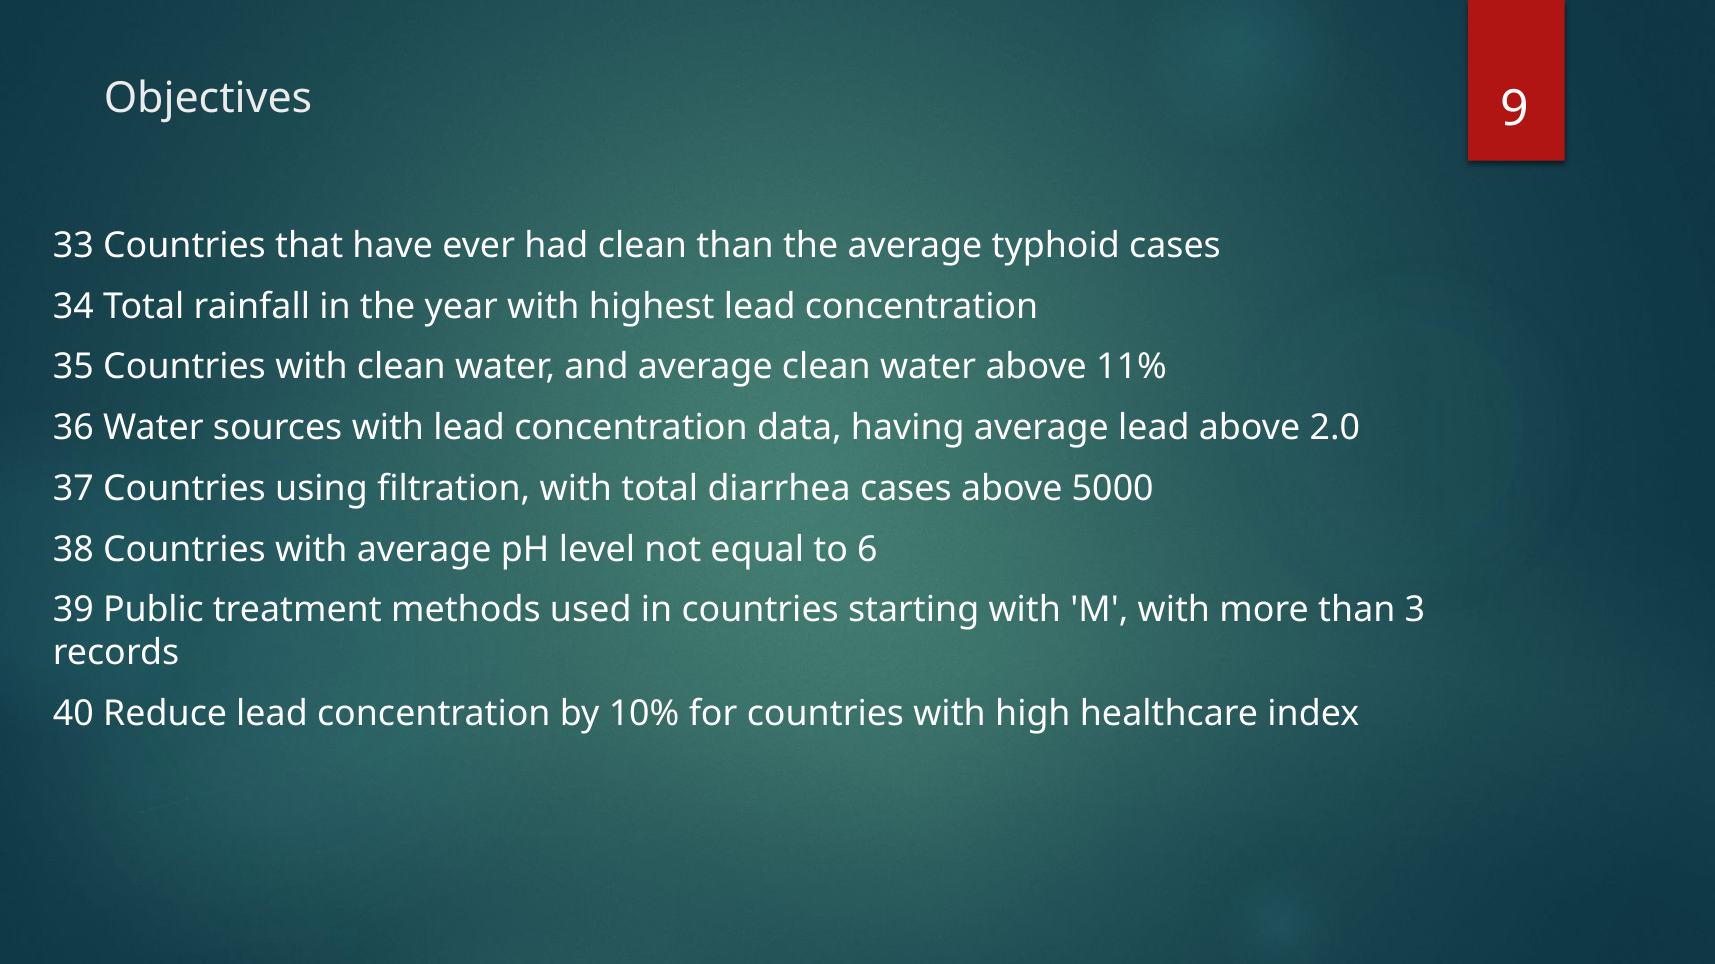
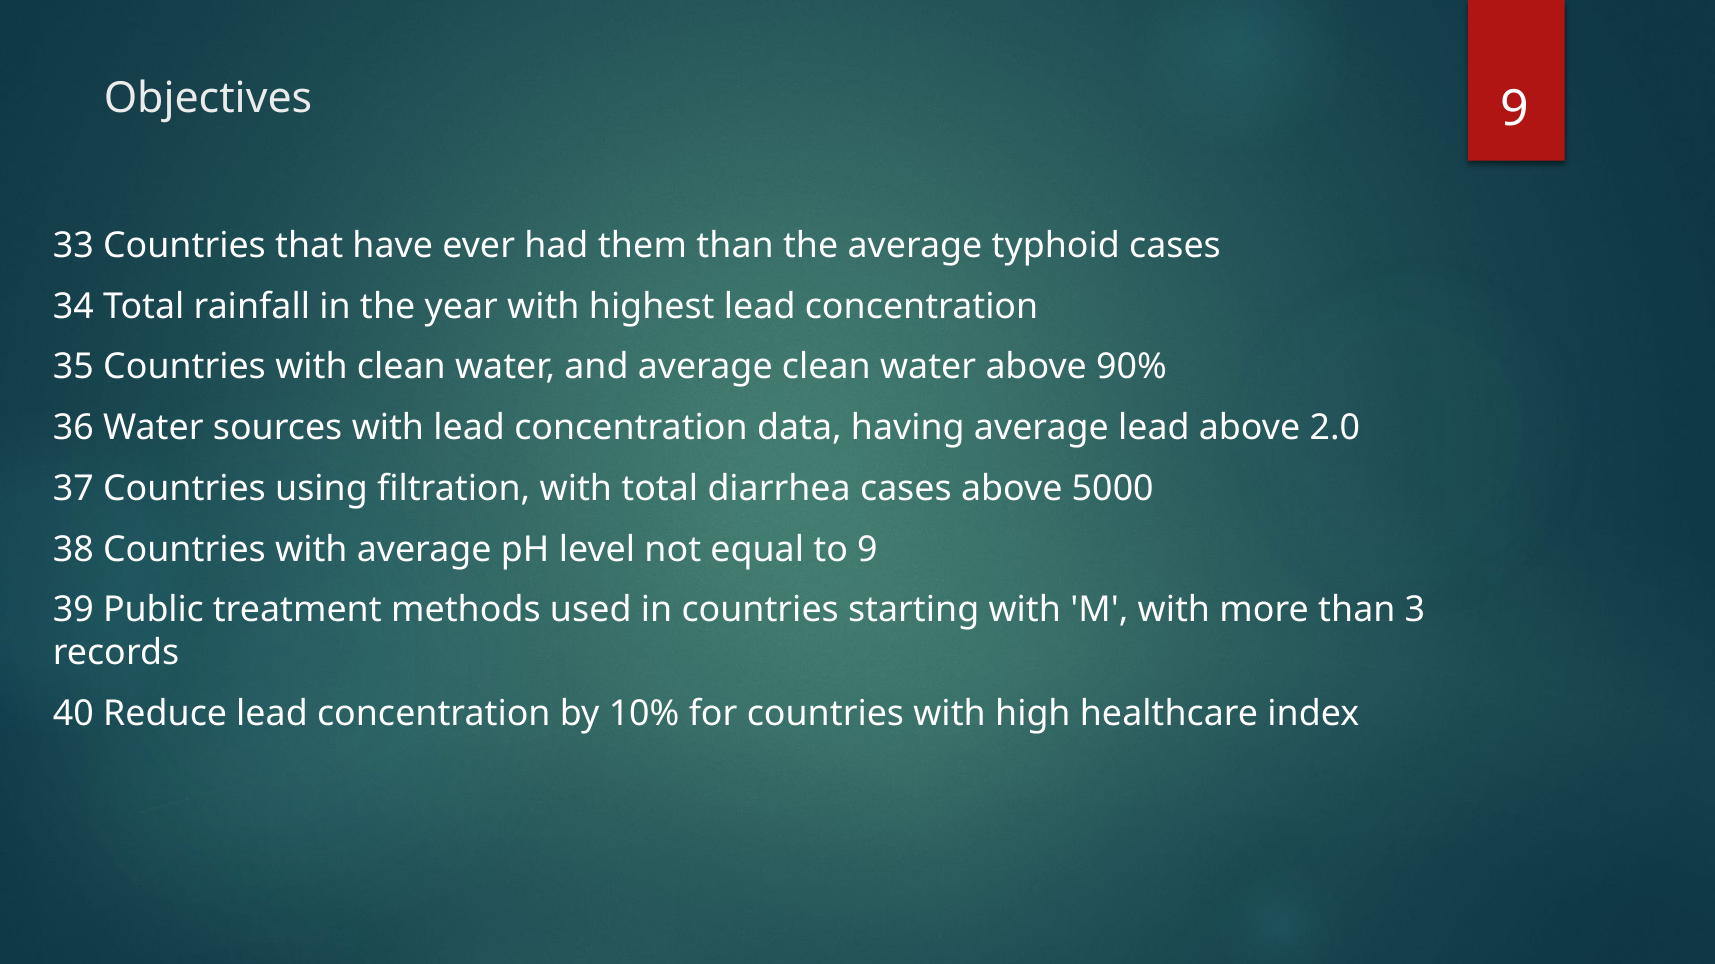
had clean: clean -> them (642, 246)
11%: 11% -> 90% (1131, 367)
to 6: 6 -> 9 (867, 550)
